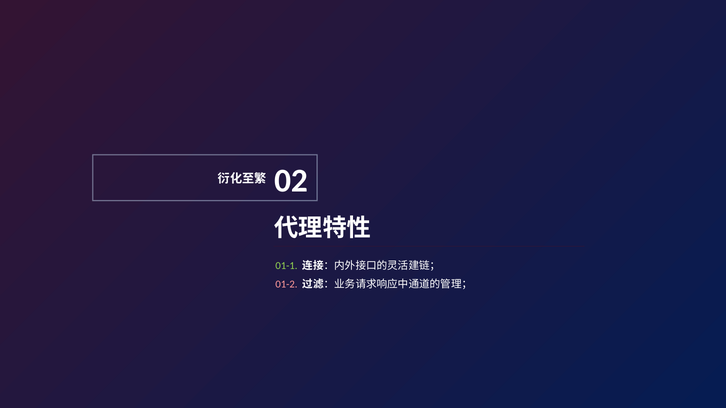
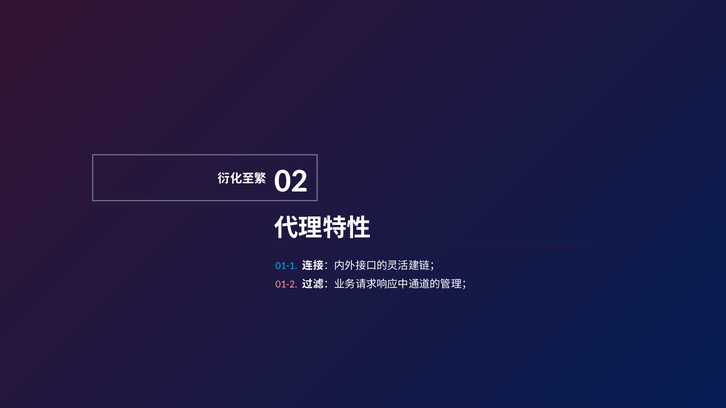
01-1 colour: light green -> light blue (286, 266)
